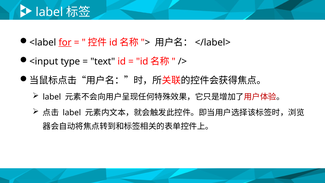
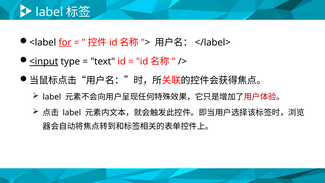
<input underline: none -> present (44, 61)
